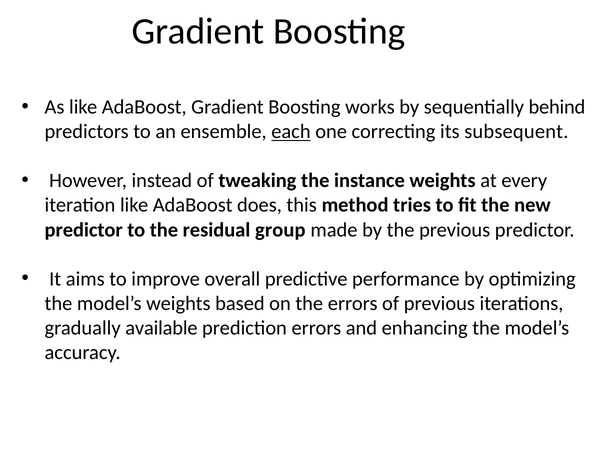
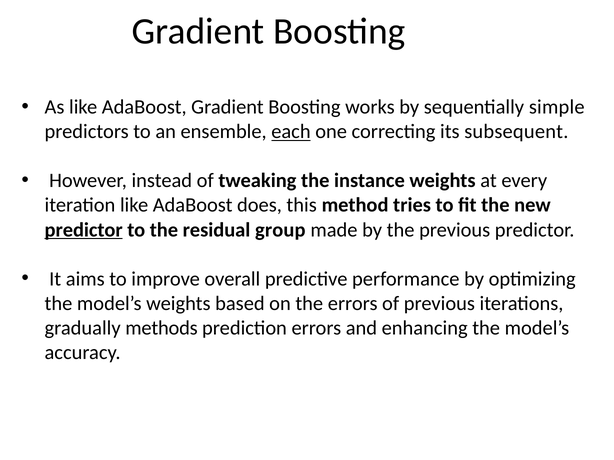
behind: behind -> simple (557, 107)
predictor underline: none -> present (84, 230)
available: available -> methods (162, 328)
